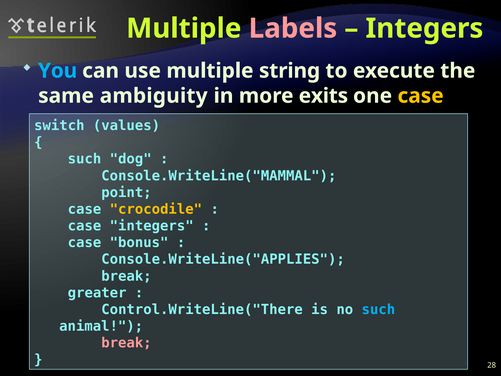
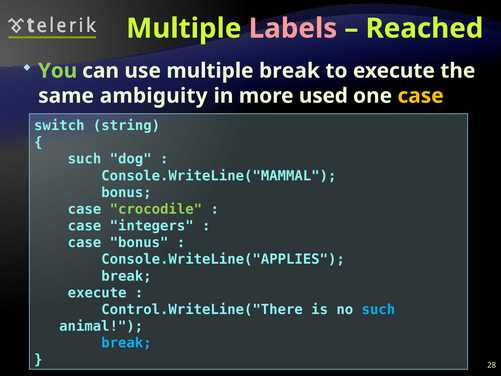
Integers: Integers -> Reached (424, 28)
You colour: light blue -> light green (58, 71)
multiple string: string -> break (289, 71)
exits: exits -> used (323, 96)
values: values -> string (126, 126)
point: point -> bonus (126, 192)
crocodile colour: yellow -> light green (156, 209)
greater: greater -> execute (97, 293)
break colour: pink -> light blue (126, 343)
